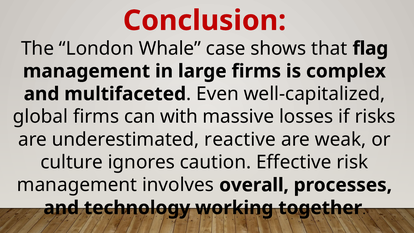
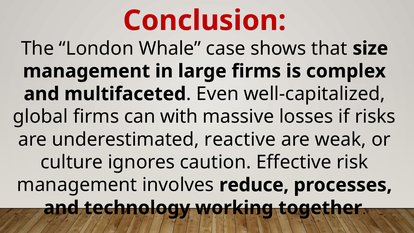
flag: flag -> size (370, 48)
overall: overall -> reduce (254, 185)
